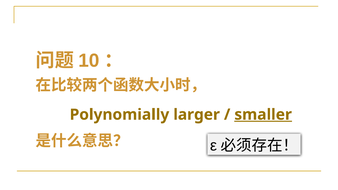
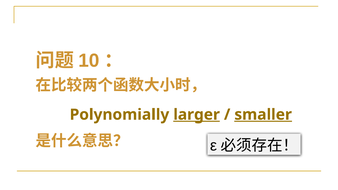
larger underline: none -> present (197, 115)
